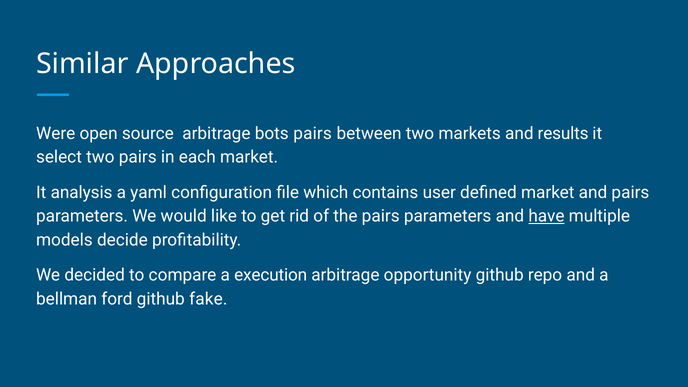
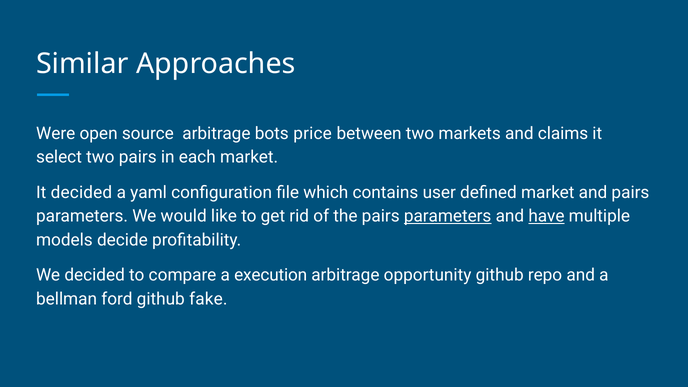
bots pairs: pairs -> price (313, 134)
results: results -> claims (563, 134)
It analysis: analysis -> decided (81, 192)
parameters underline: none -> present (448, 216)
